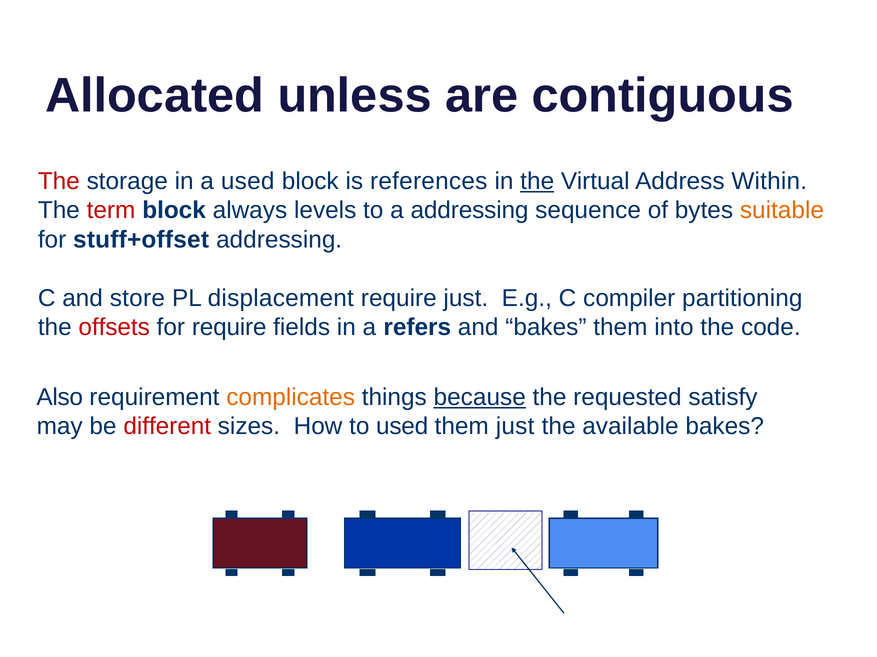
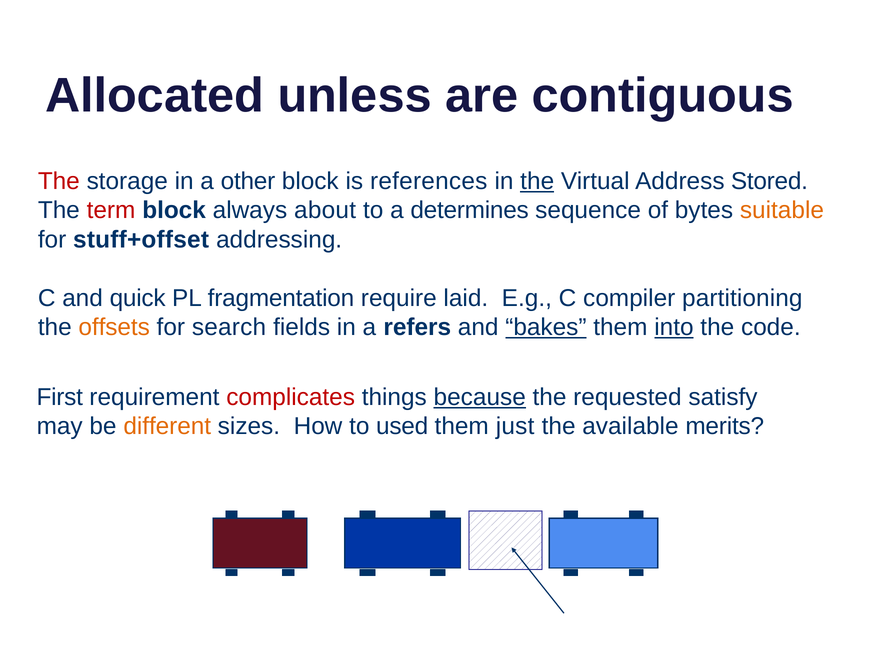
a used: used -> other (248, 181)
Within: Within -> Stored (769, 181)
levels: levels -> about (325, 211)
a addressing: addressing -> determines (470, 211)
store: store -> quick (138, 298)
displacement: displacement -> fragmentation (281, 298)
require just: just -> laid (466, 298)
offsets colour: red -> orange (114, 328)
for require: require -> search (229, 328)
bakes underline: none -> present (546, 328)
into underline: none -> present (674, 328)
Also: Also -> First (60, 398)
complicates colour: orange -> red (291, 398)
different colour: red -> orange (167, 427)
available bakes: bakes -> merits (725, 427)
